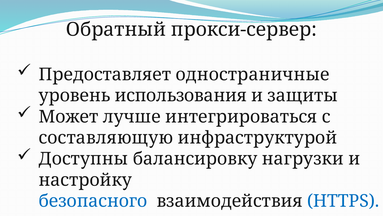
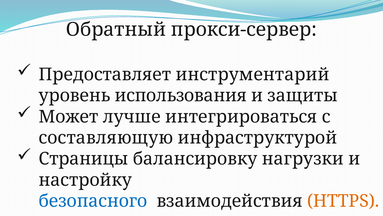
одностраничные: одностраничные -> инструментарий (253, 74)
Доступны: Доступны -> Страницы (84, 159)
HTTPS colour: blue -> orange (343, 201)
